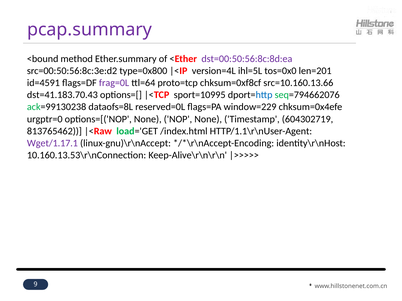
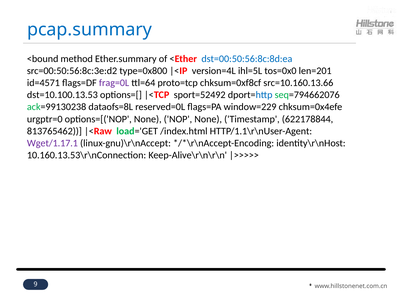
pcap.summary colour: purple -> blue (90, 30)
dst=00:50:56:8c:8d:ea colour: purple -> blue (247, 59)
id=4591: id=4591 -> id=4571 (43, 83)
dst=41.183.70.43: dst=41.183.70.43 -> dst=10.100.13.53 (62, 95)
sport=10995: sport=10995 -> sport=52492 (200, 95)
604302719: 604302719 -> 622178844 (308, 119)
